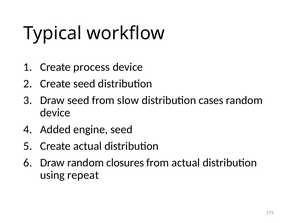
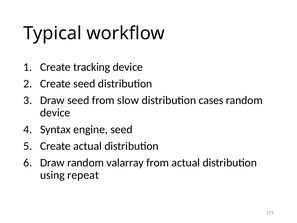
process: process -> tracking (92, 67)
Added: Added -> Syntax (55, 129)
closures: closures -> valarray (125, 162)
